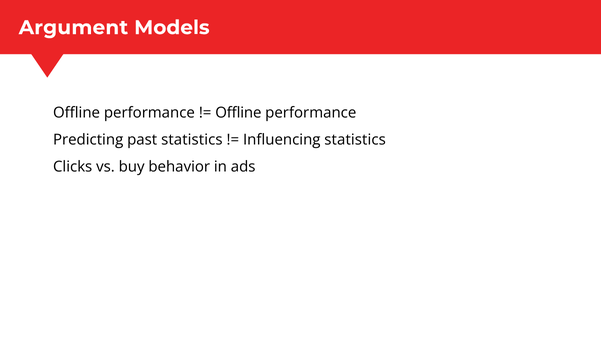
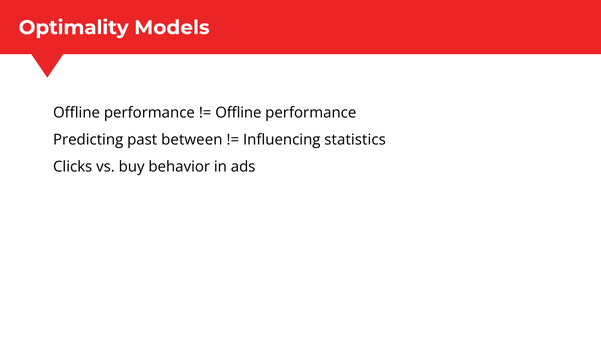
Argument: Argument -> Optimality (74, 28)
past statistics: statistics -> between (192, 140)
